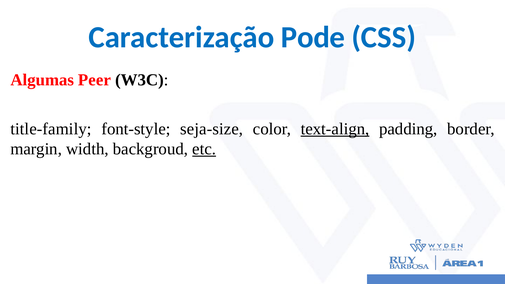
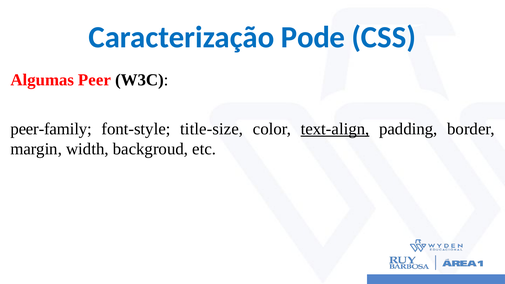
title-family: title-family -> peer-family (51, 129)
seja-size: seja-size -> title-size (212, 129)
etc underline: present -> none (204, 149)
